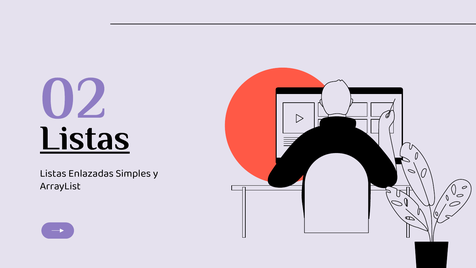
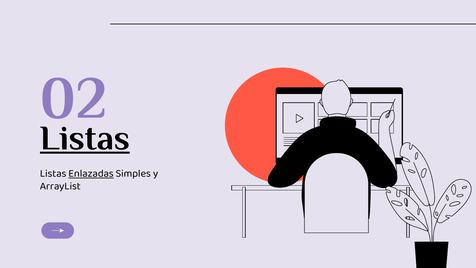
Enlazadas underline: none -> present (91, 173)
